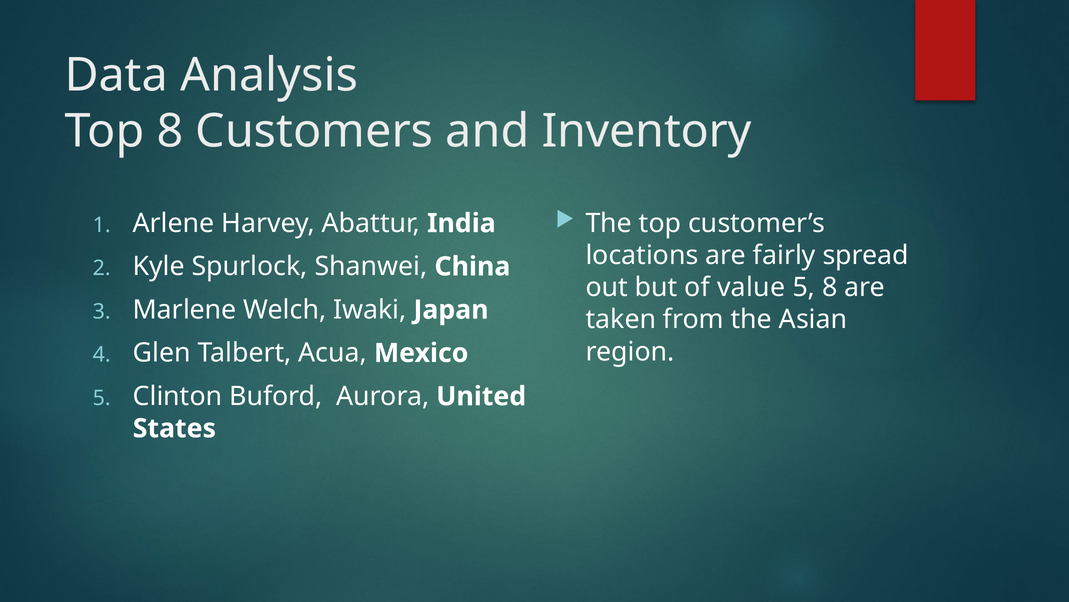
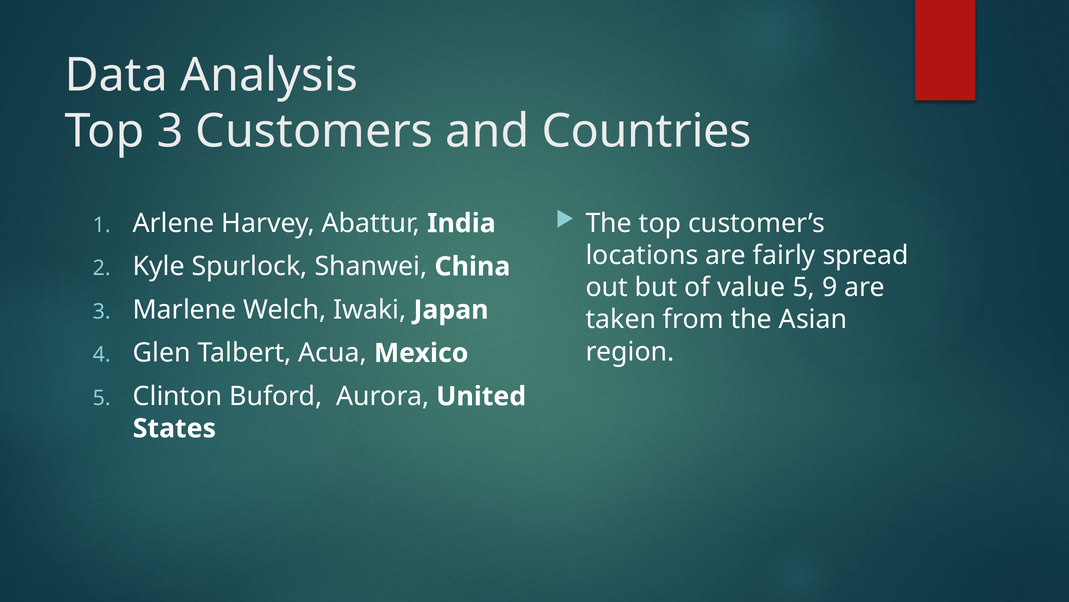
Top 8: 8 -> 3 (170, 131)
Inventory: Inventory -> Countries (647, 131)
5 8: 8 -> 9 (830, 287)
